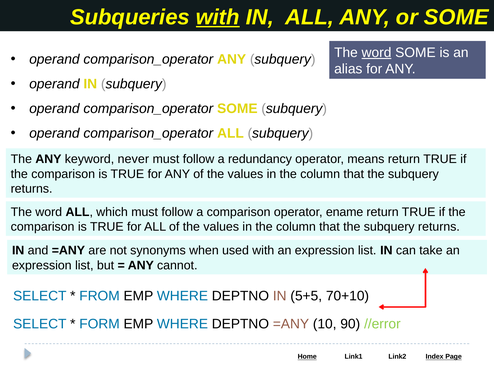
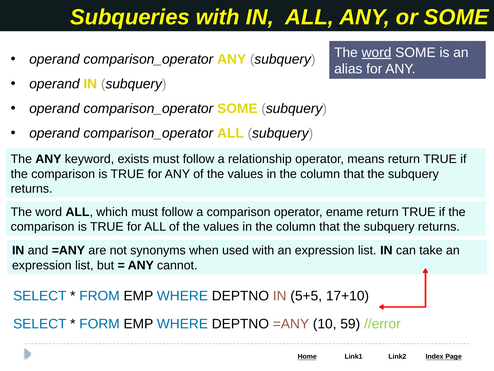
with underline: present -> none (218, 17)
never: never -> exists (133, 159)
redundancy: redundancy -> relationship (260, 159)
70+10: 70+10 -> 17+10 (347, 296)
90: 90 -> 59 (350, 323)
